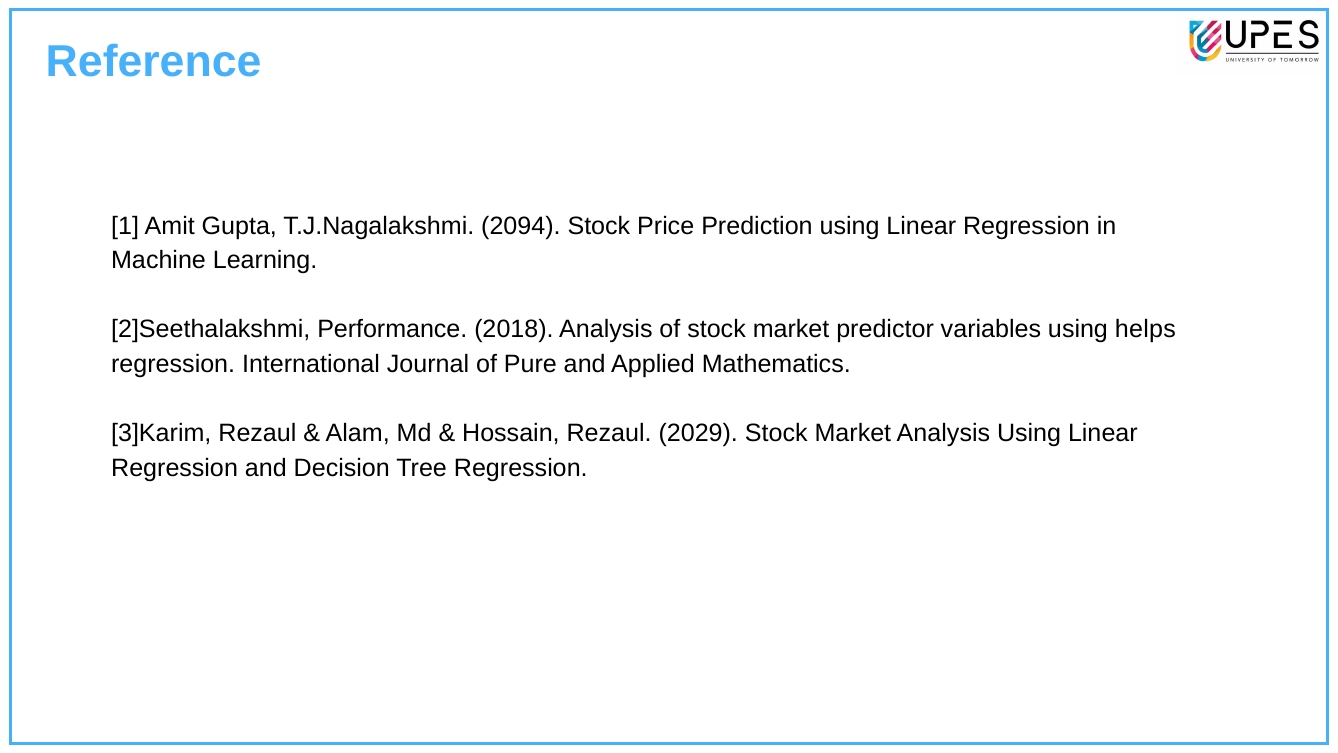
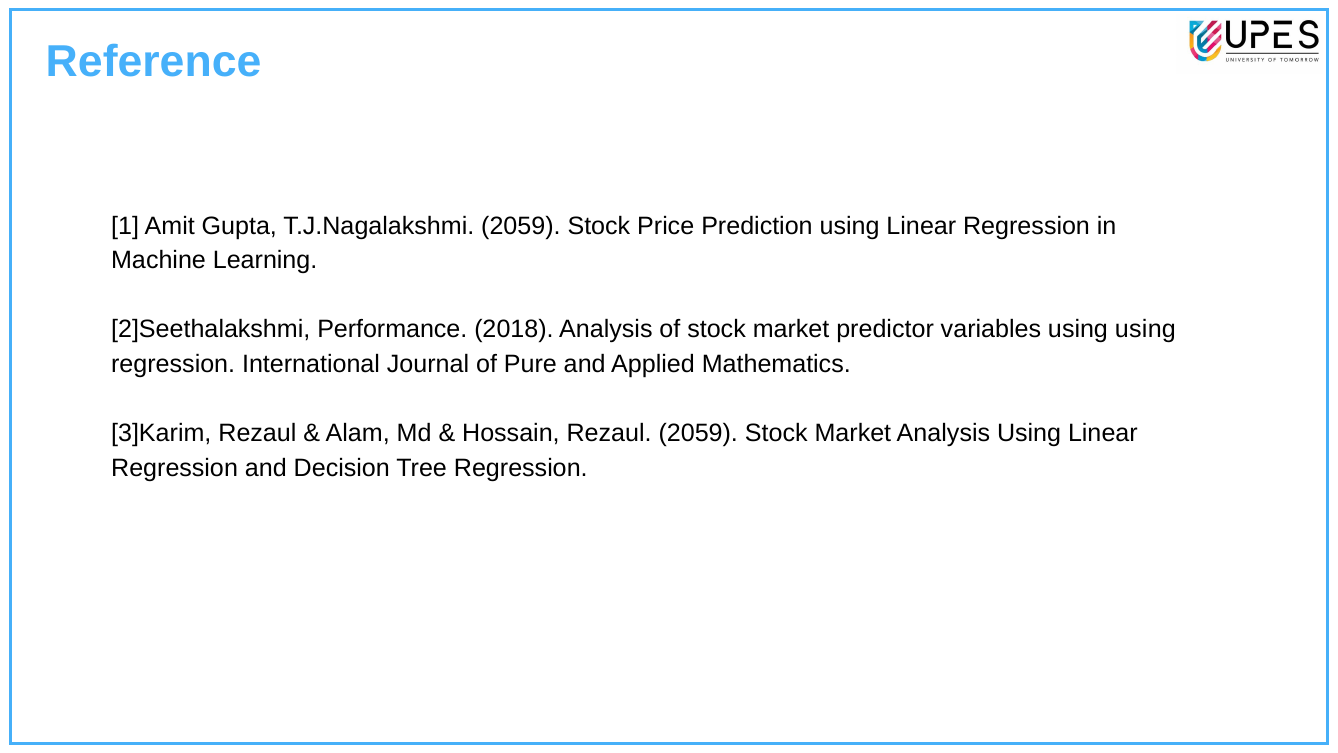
T.J.Nagalakshmi 2094: 2094 -> 2059 (521, 226)
using helps: helps -> using (1145, 329)
Rezaul 2029: 2029 -> 2059 (698, 433)
